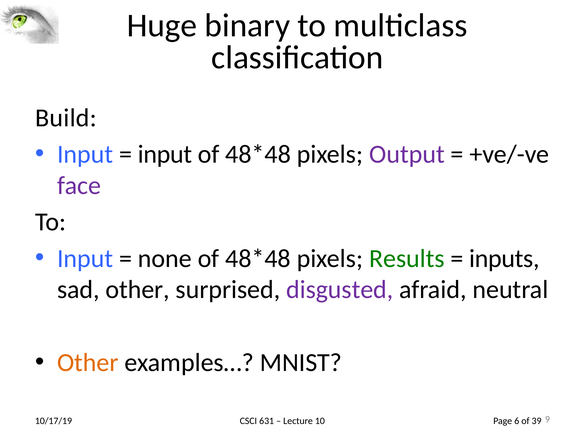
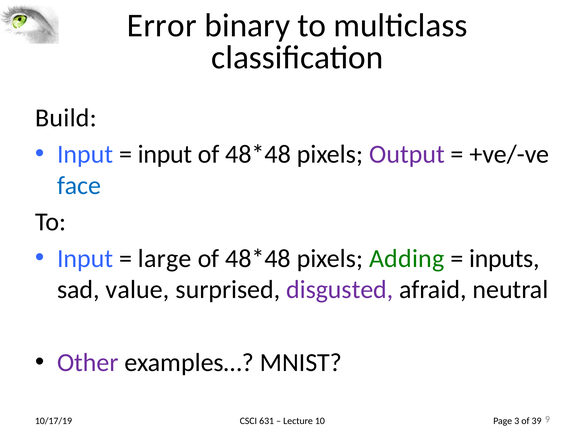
Huge: Huge -> Error (162, 26)
face colour: purple -> blue (79, 185)
none: none -> large (165, 258)
Results: Results -> Adding (407, 258)
sad other: other -> value (138, 289)
Other colour: orange -> purple (88, 362)
6: 6 -> 3 (517, 421)
